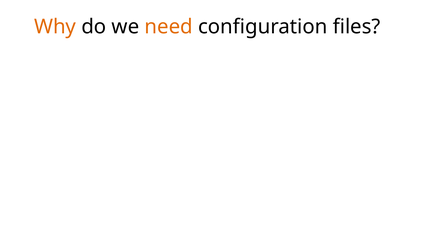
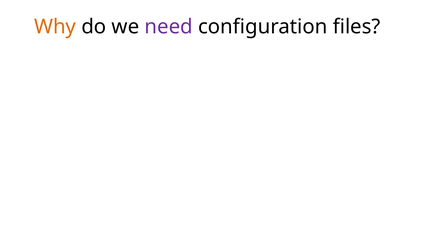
need colour: orange -> purple (169, 27)
